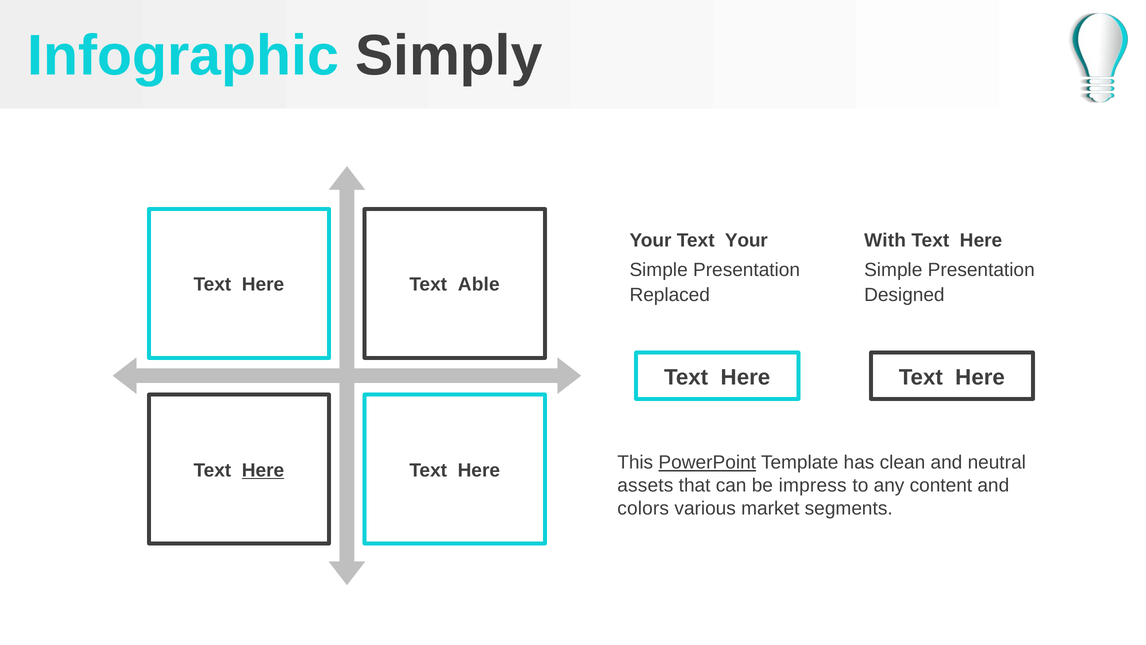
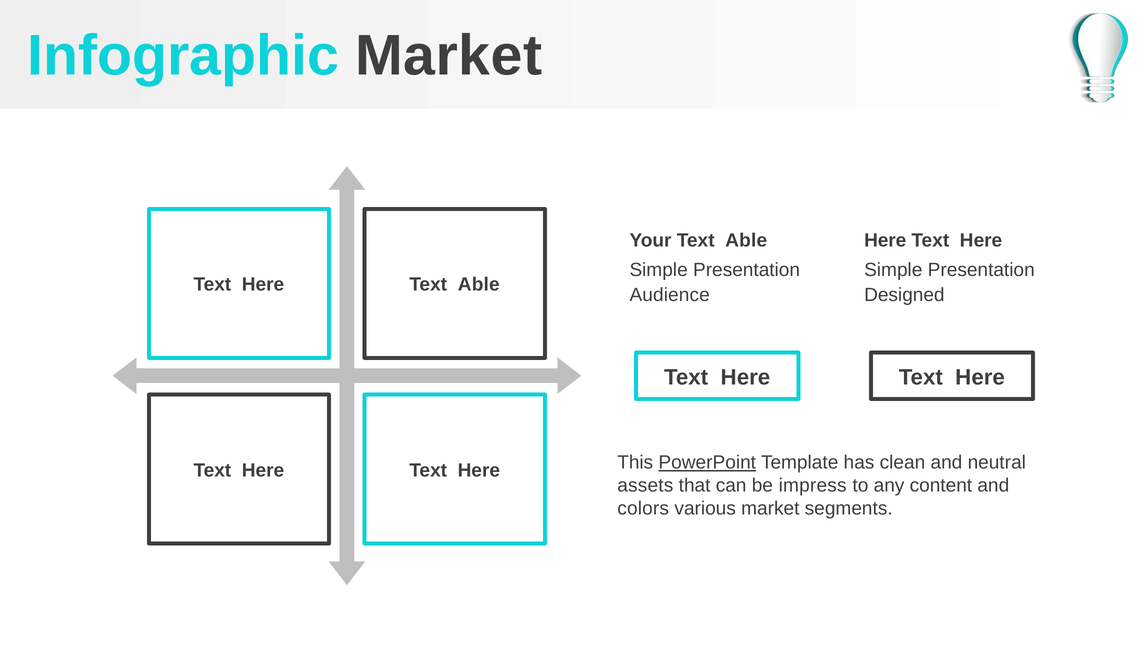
Infographic Simply: Simply -> Market (449, 56)
Your Text Your: Your -> Able (746, 241)
With: With -> Here (885, 241)
Replaced: Replaced -> Audience (670, 295)
Here underline: present -> none (263, 470)
